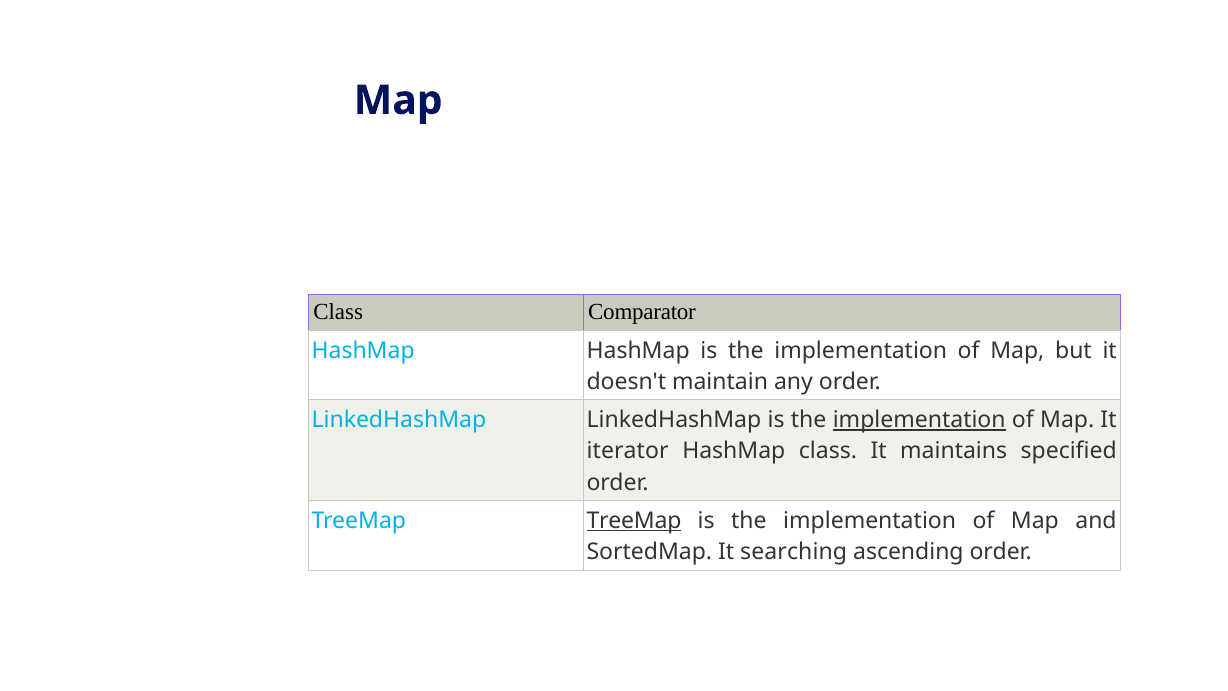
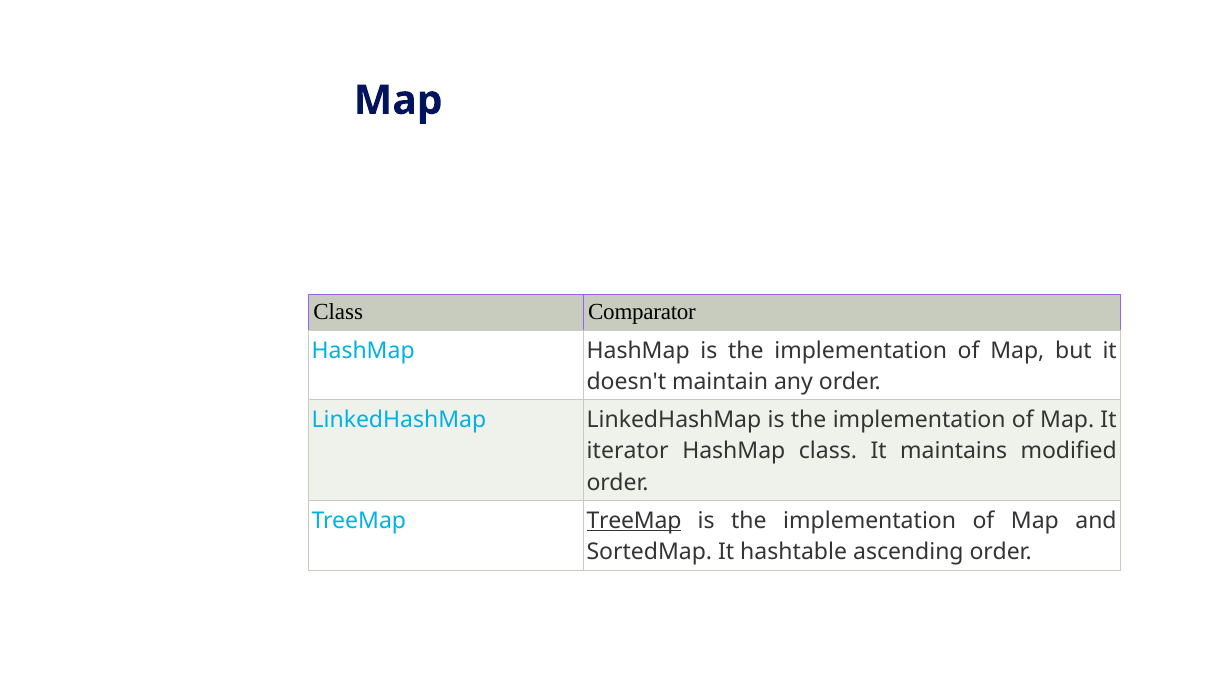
implementation underline: present -> none (919, 420)
specified: specified -> modified (1069, 451)
searching: searching -> hashtable (794, 552)
